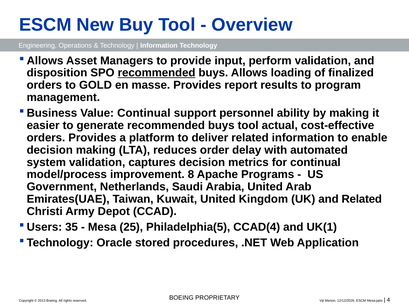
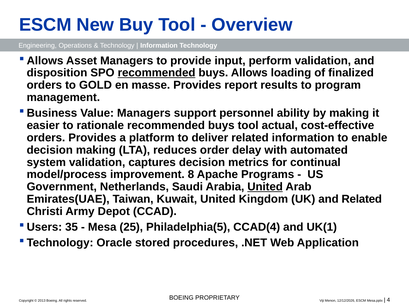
Value Continual: Continual -> Managers (144, 113)
generate: generate -> rationale (100, 125)
United underline: none -> present (265, 187)
